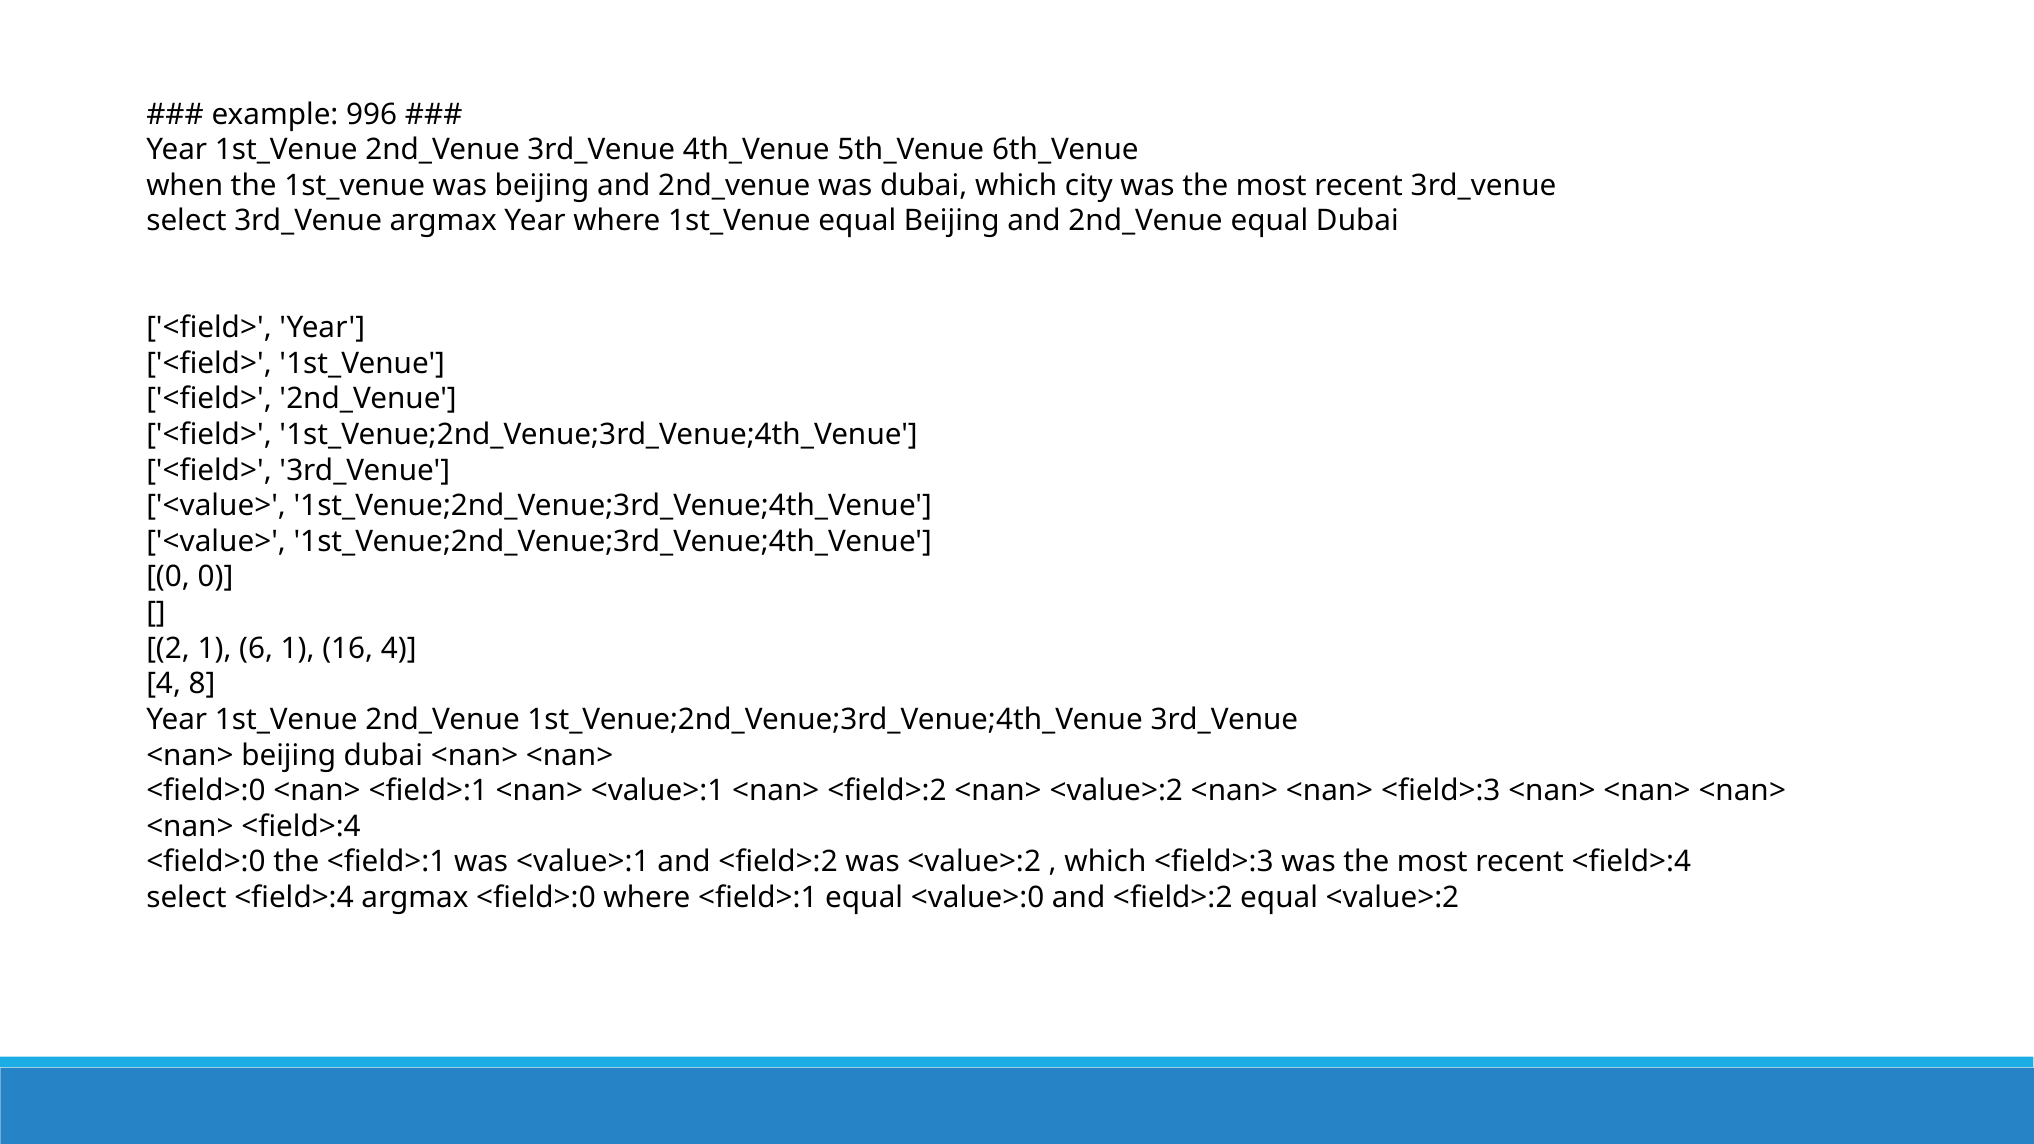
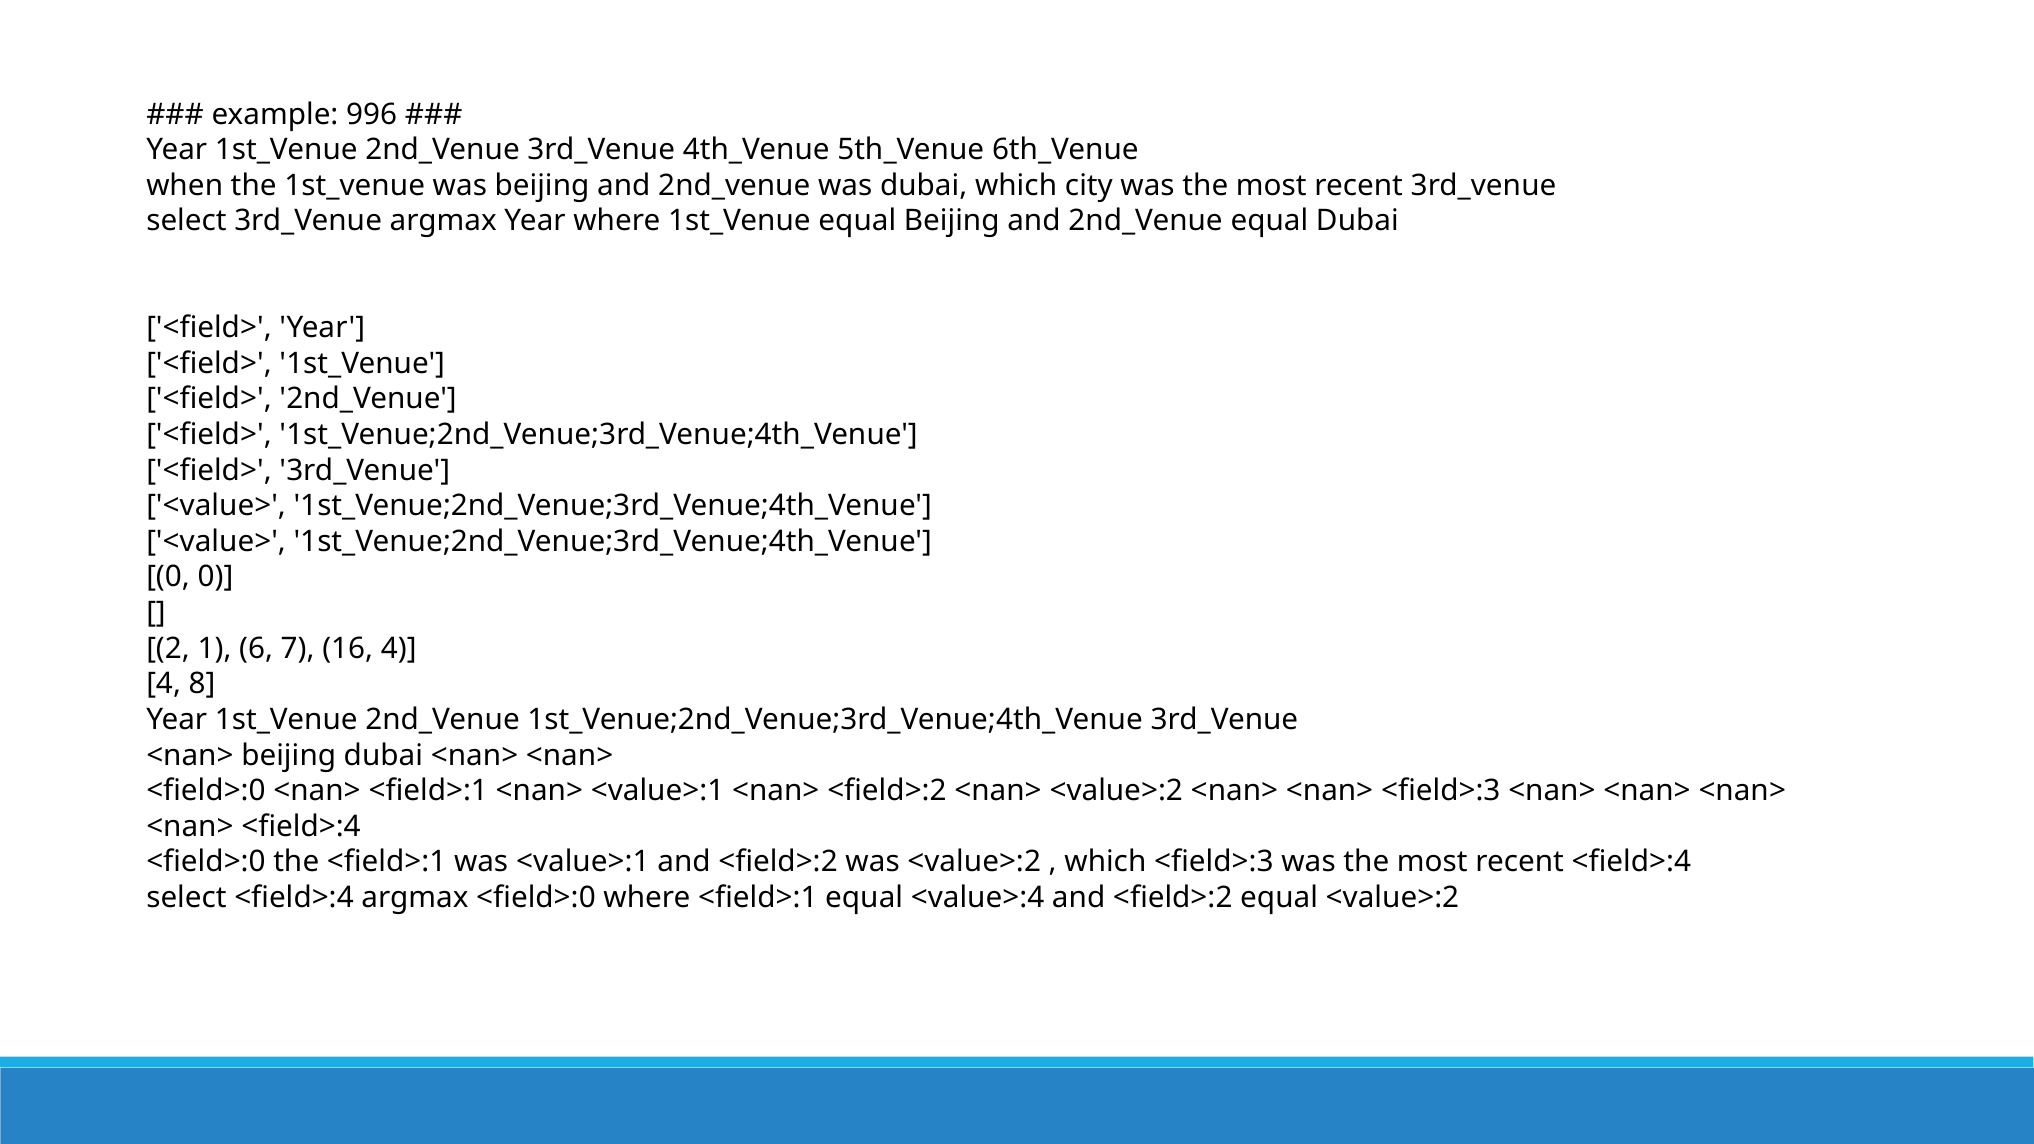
6 1: 1 -> 7 (298, 648)
<value>:0: <value>:0 -> <value>:4 (978, 898)
